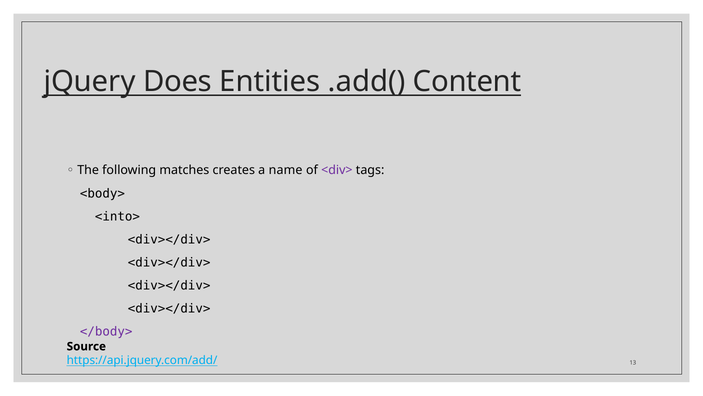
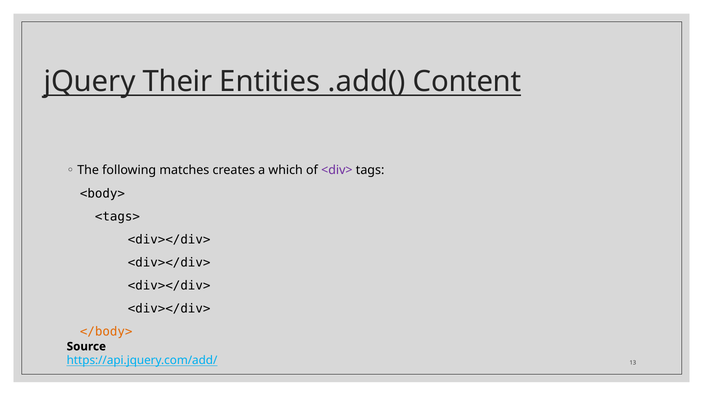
Does: Does -> Their (178, 82)
name: name -> which (286, 170)
<into>: <into> -> <tags> (117, 216)
</body> colour: purple -> orange (106, 331)
